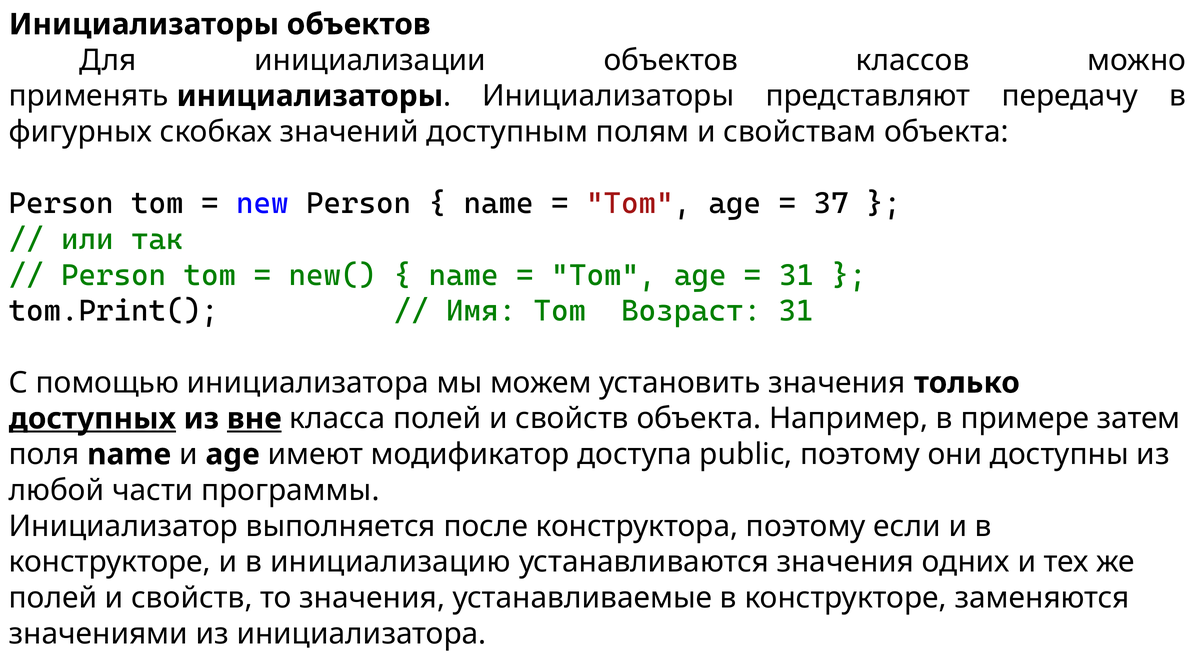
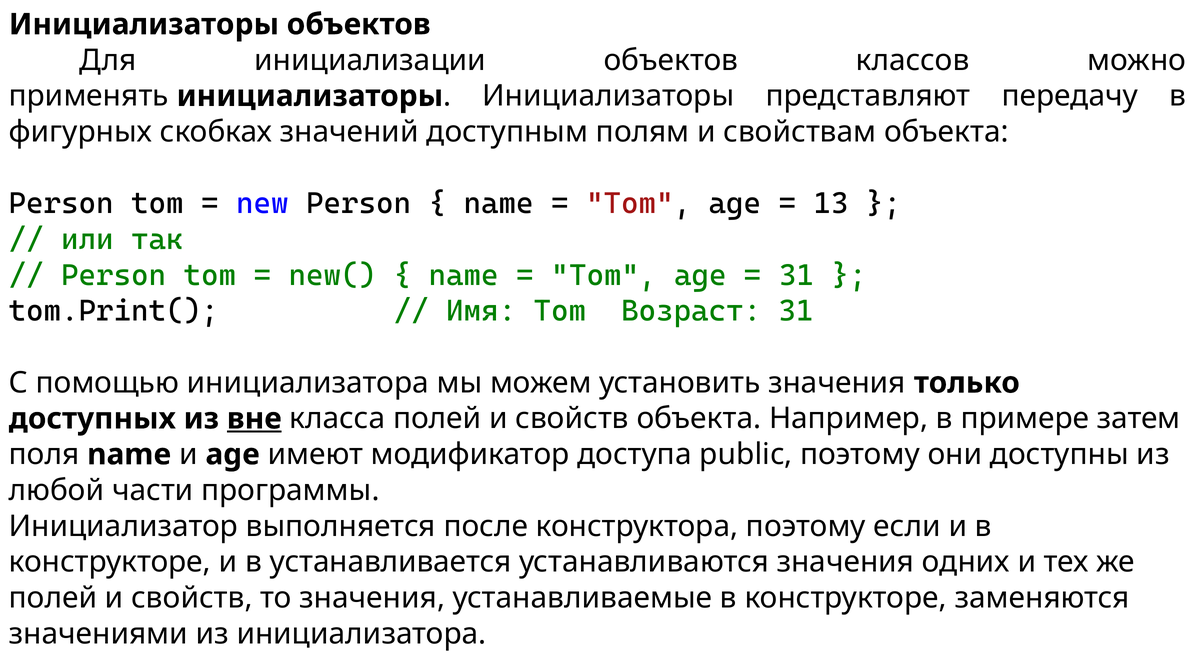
37: 37 -> 13 (831, 204)
доступных underline: present -> none (92, 419)
инициализацию: инициализацию -> устанавливается (391, 562)
